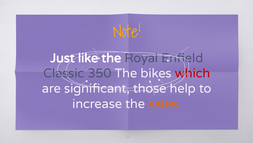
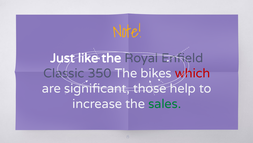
sales colour: orange -> green (165, 103)
